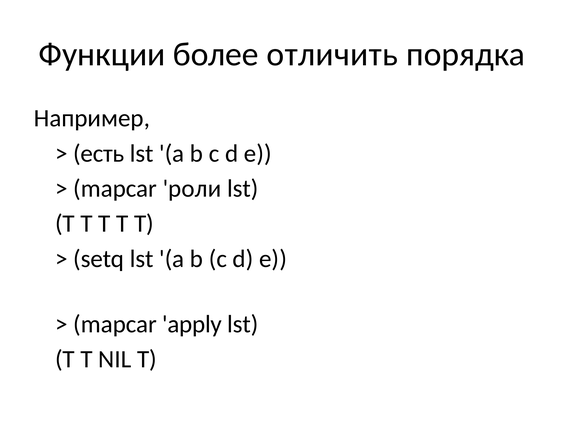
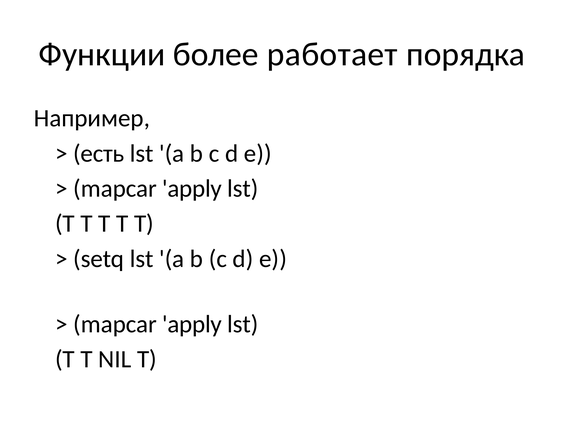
отличить: отличить -> работает (332, 55)
роли: роли -> apply (192, 189)
